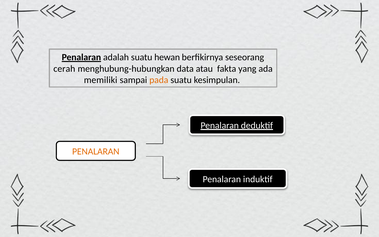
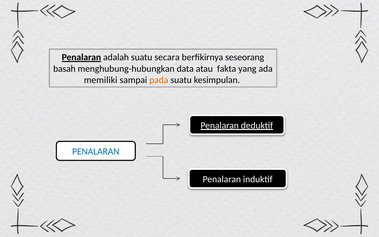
hewan: hewan -> secara (167, 57)
cerah: cerah -> basah (64, 69)
PENALARAN colour: orange -> blue (96, 151)
